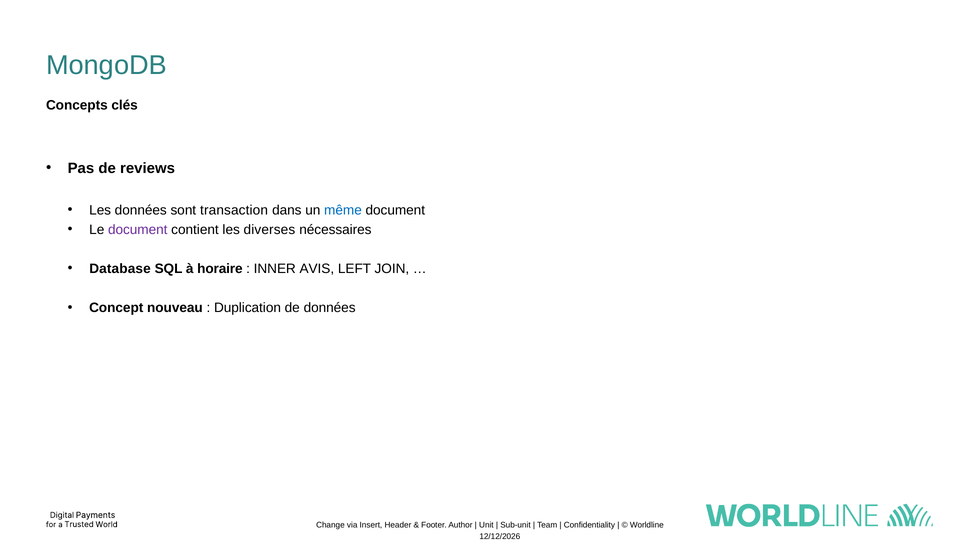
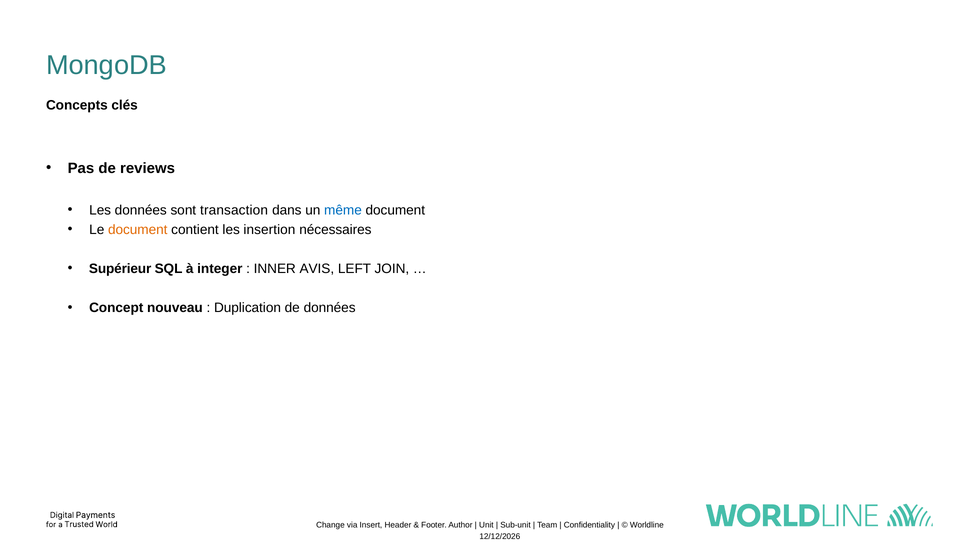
document colour: purple -> orange (138, 230)
diverses: diverses -> insertion (269, 230)
Database: Database -> Supérieur (120, 269)
horaire: horaire -> integer (220, 269)
